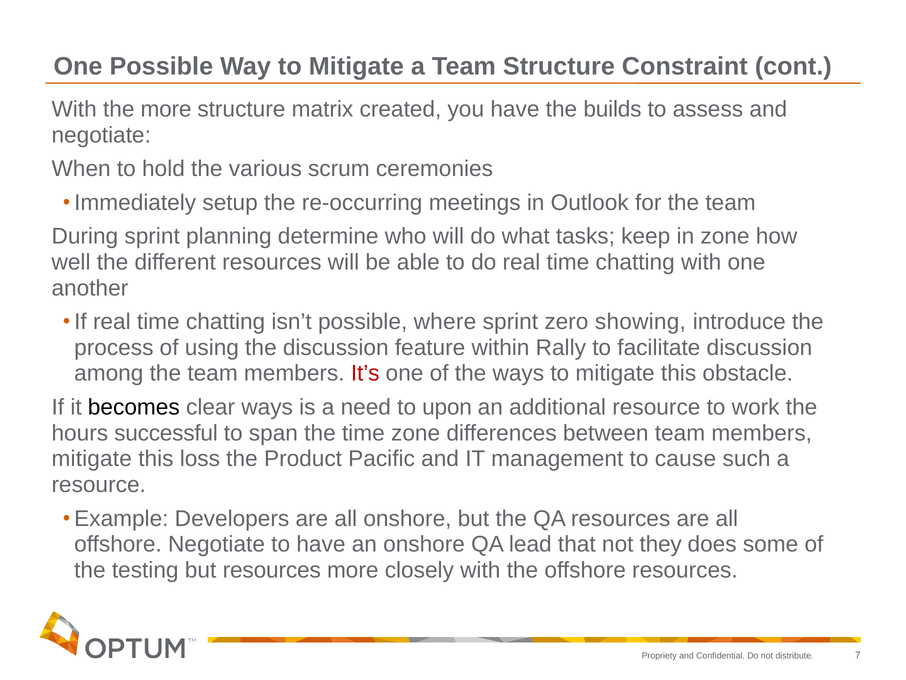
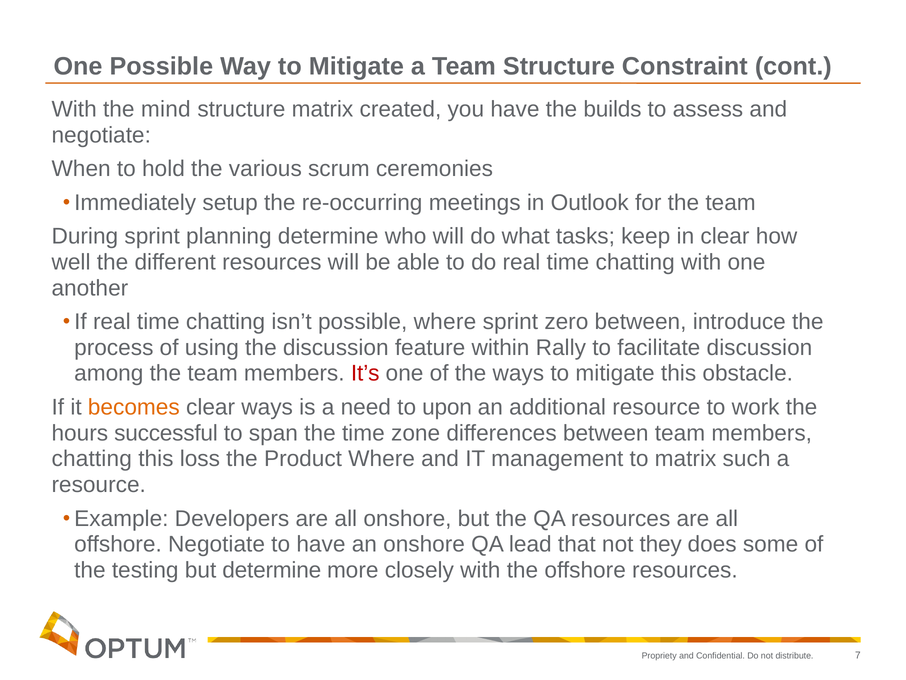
the more: more -> mind (166, 109)
in zone: zone -> clear (725, 236)
zero showing: showing -> between (641, 322)
becomes colour: black -> orange (134, 407)
mitigate: mitigate -> chatting (92, 459)
Product Pacific: Pacific -> Where (382, 459)
to cause: cause -> matrix (686, 459)
but resources: resources -> determine (272, 570)
